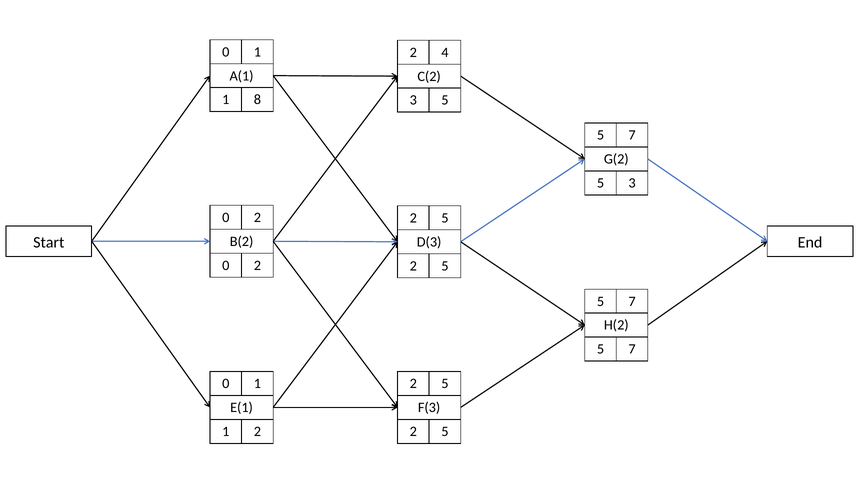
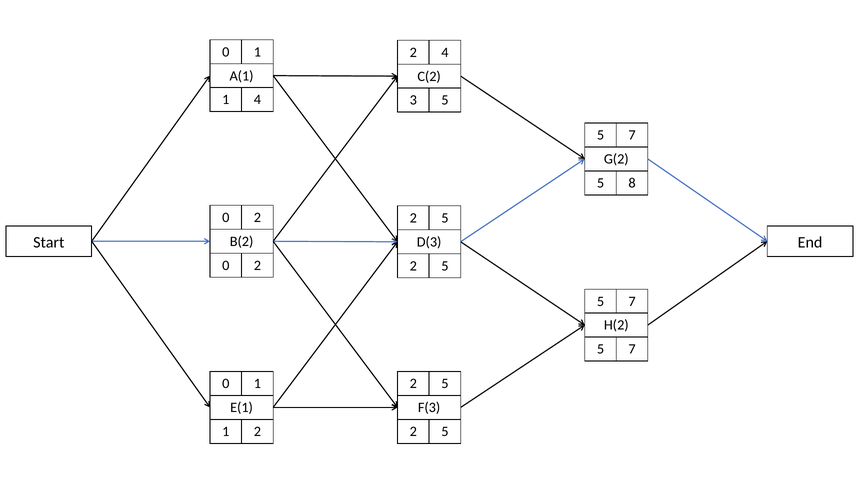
1 8: 8 -> 4 (257, 100)
5 3: 3 -> 8 (632, 183)
